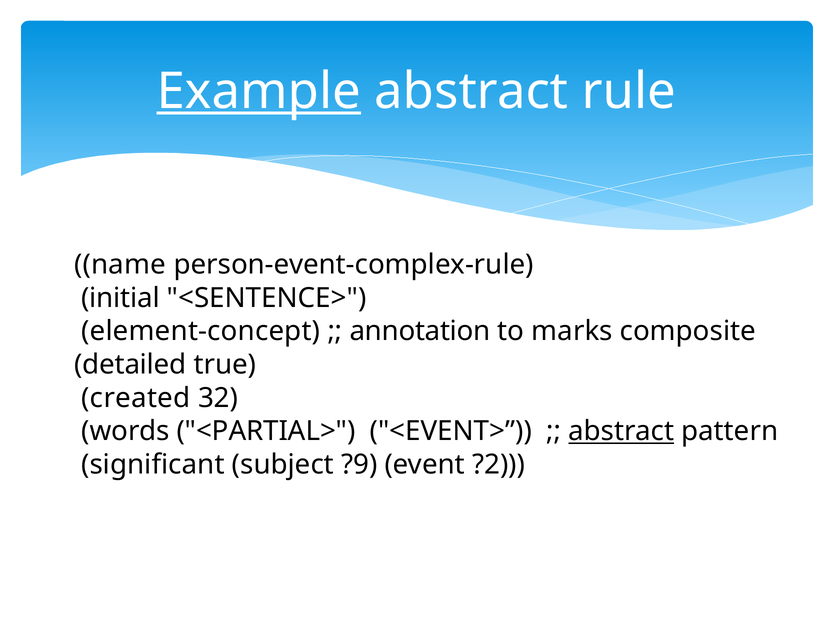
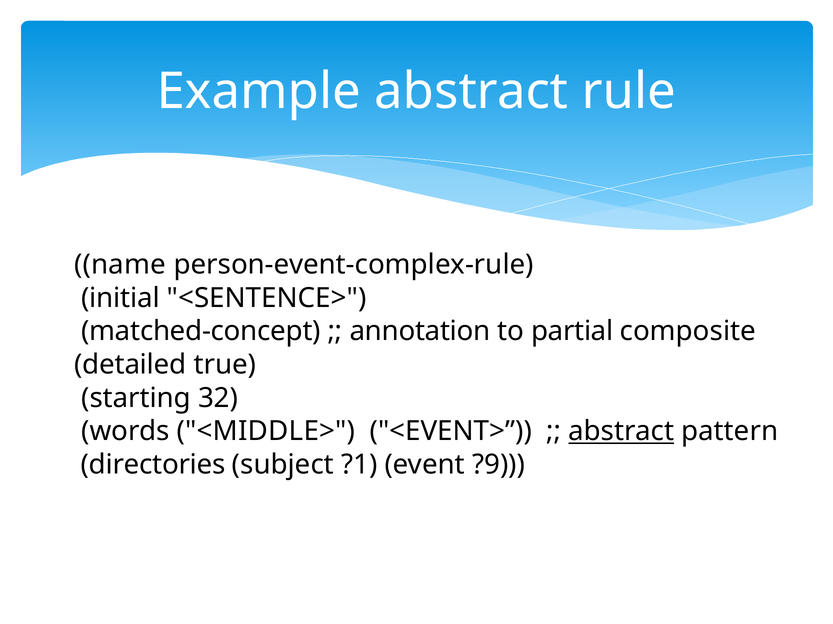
Example underline: present -> none (259, 91)
element-concept: element-concept -> matched-concept (201, 332)
marks: marks -> partial (572, 332)
created: created -> starting (136, 398)
<PARTIAL>: <PARTIAL> -> <MIDDLE> (266, 432)
significant: significant -> directories (153, 465)
?9: ?9 -> ?1 (359, 465)
?2: ?2 -> ?9 (499, 465)
